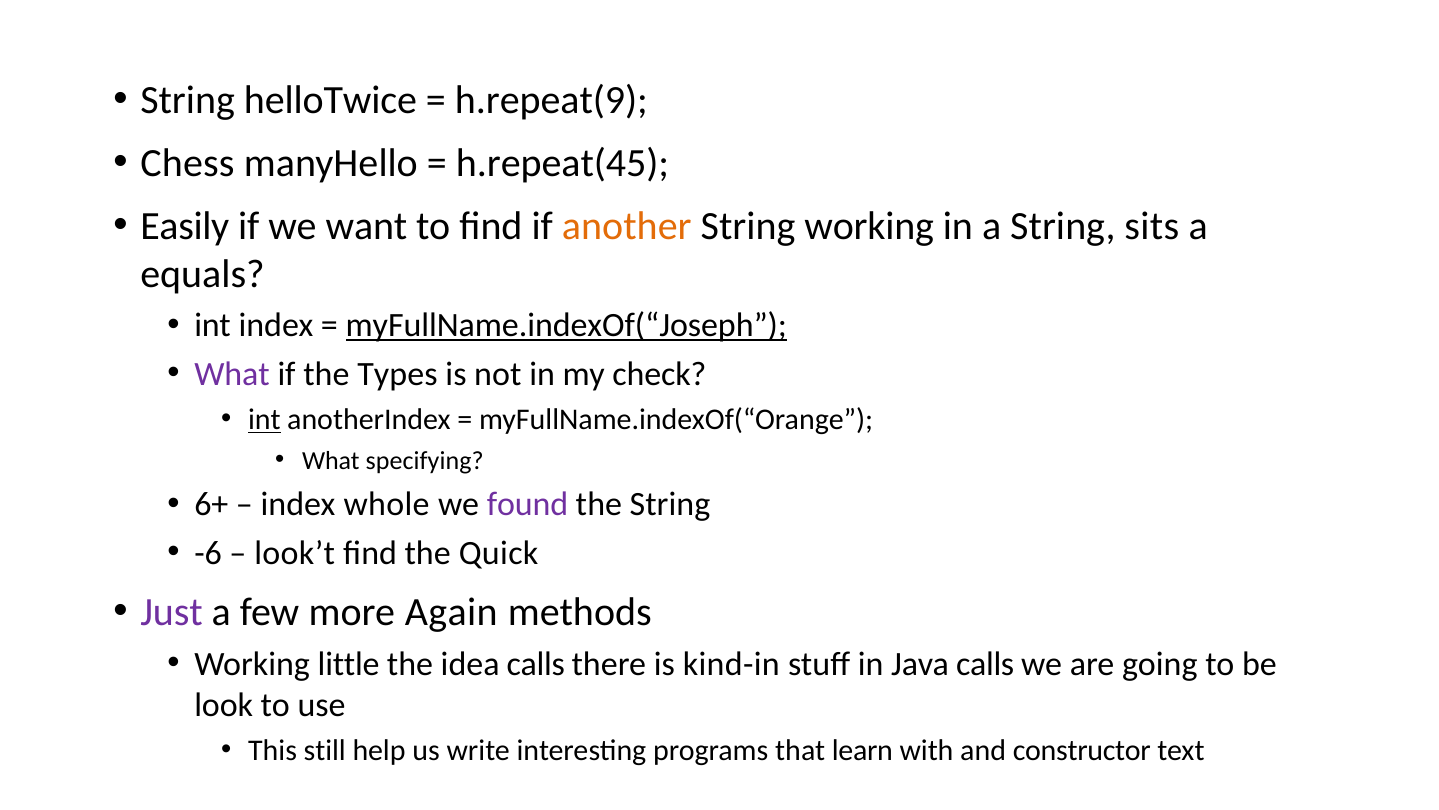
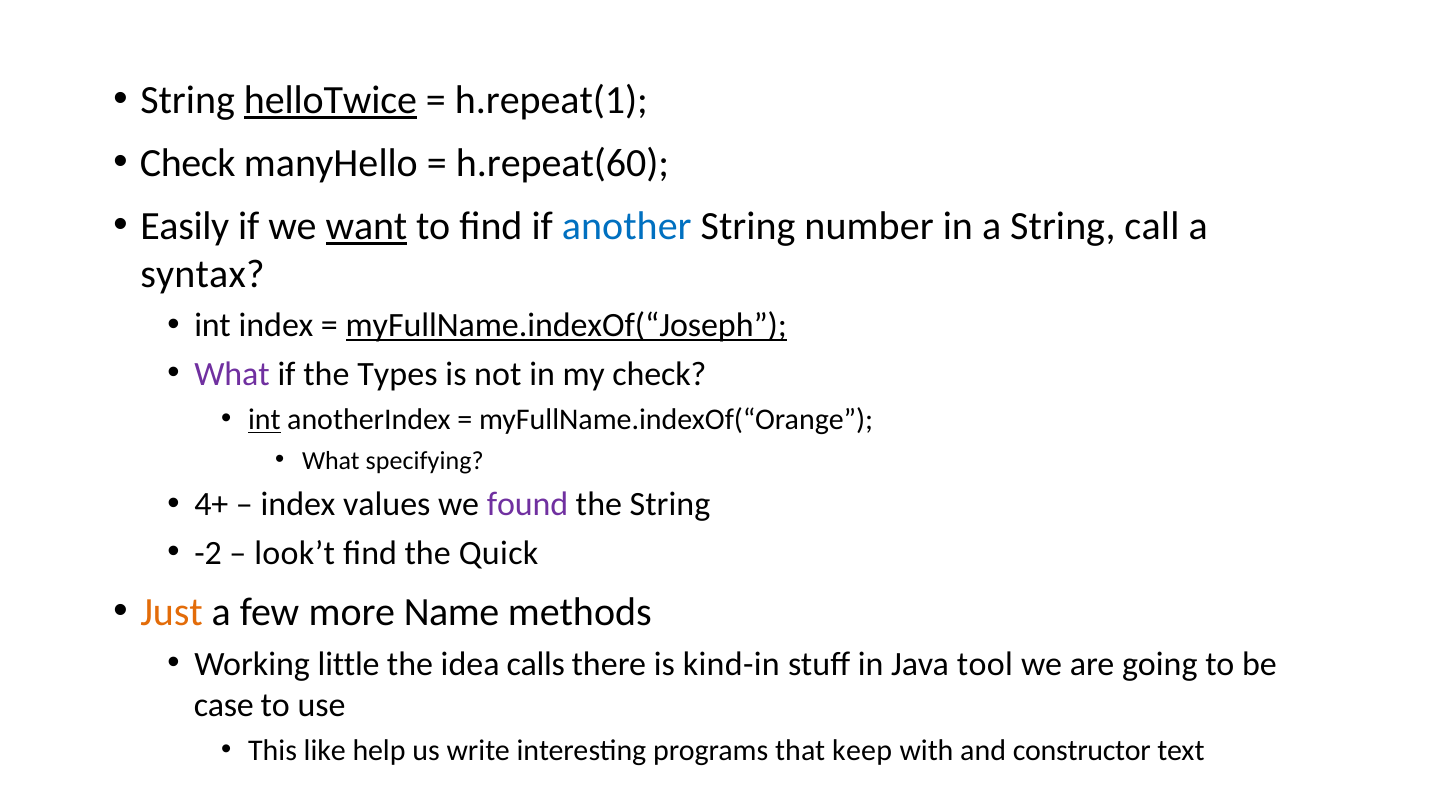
helloTwice underline: none -> present (331, 100)
h.repeat(9: h.repeat(9 -> h.repeat(1 (551, 100)
Chess: Chess -> Check (188, 163)
h.repeat(45: h.repeat(45 -> h.repeat(60 (562, 163)
want underline: none -> present (366, 226)
another colour: orange -> blue (627, 226)
String working: working -> number (869, 226)
sits: sits -> call (1152, 226)
equals: equals -> syntax (202, 274)
6+: 6+ -> 4+ (211, 504)
whole: whole -> values (387, 504)
-6: -6 -> -2 (208, 552)
Just colour: purple -> orange (171, 612)
Again: Again -> Name (452, 612)
Java calls: calls -> tool (985, 664)
look: look -> case (224, 704)
still: still -> like (325, 750)
learn: learn -> keep (862, 750)
